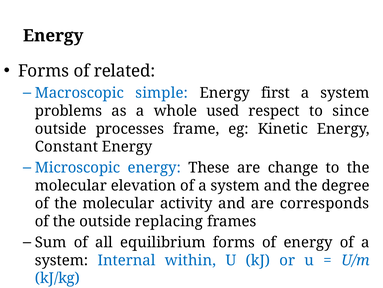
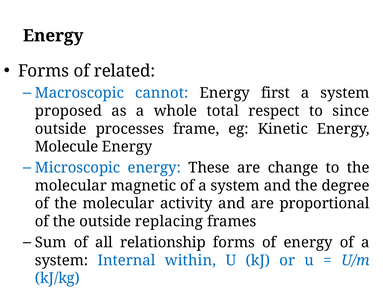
simple: simple -> cannot (162, 93)
problems: problems -> proposed (68, 111)
used: used -> total (223, 111)
Constant: Constant -> Molecule (67, 146)
elevation: elevation -> magnetic (144, 185)
corresponds: corresponds -> proportional (325, 203)
equilibrium: equilibrium -> relationship (163, 242)
